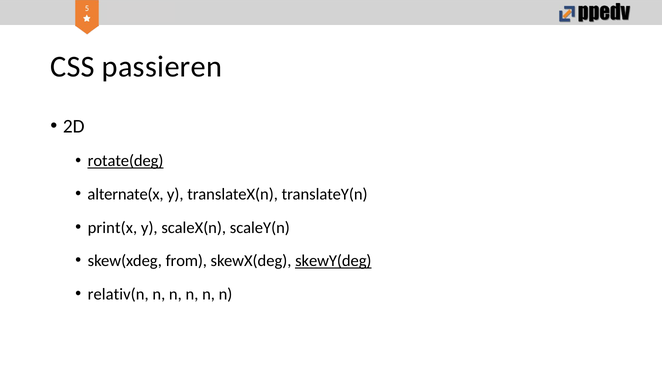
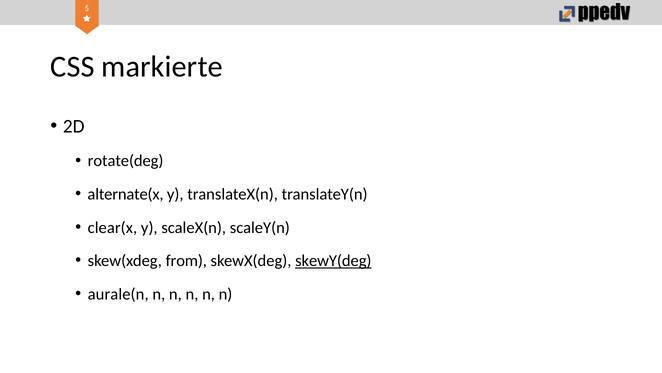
passieren: passieren -> markierte (162, 67)
rotate(deg underline: present -> none (126, 161)
print(x: print(x -> clear(x (112, 227)
relativ(n: relativ(n -> aurale(n (118, 294)
